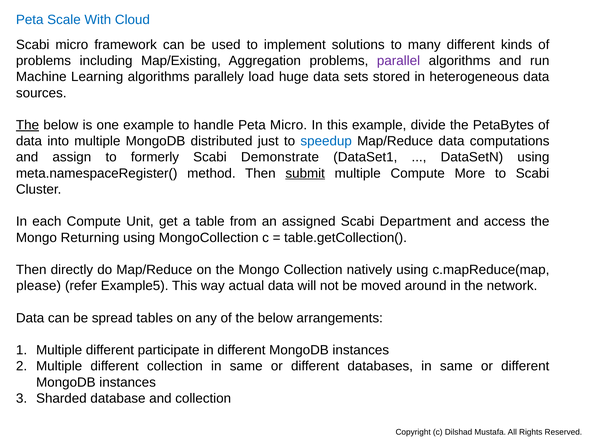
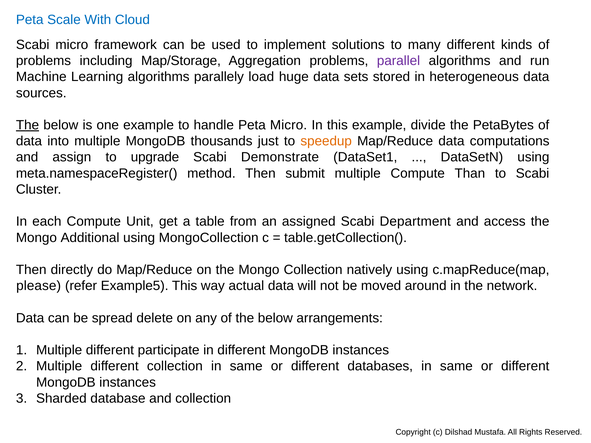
Map/Existing: Map/Existing -> Map/Storage (181, 61)
distributed: distributed -> thousands (222, 141)
speedup colour: blue -> orange (326, 141)
formerly: formerly -> upgrade (155, 157)
submit underline: present -> none (305, 173)
More: More -> Than (470, 173)
Returning: Returning -> Additional (90, 238)
tables: tables -> delete (155, 318)
